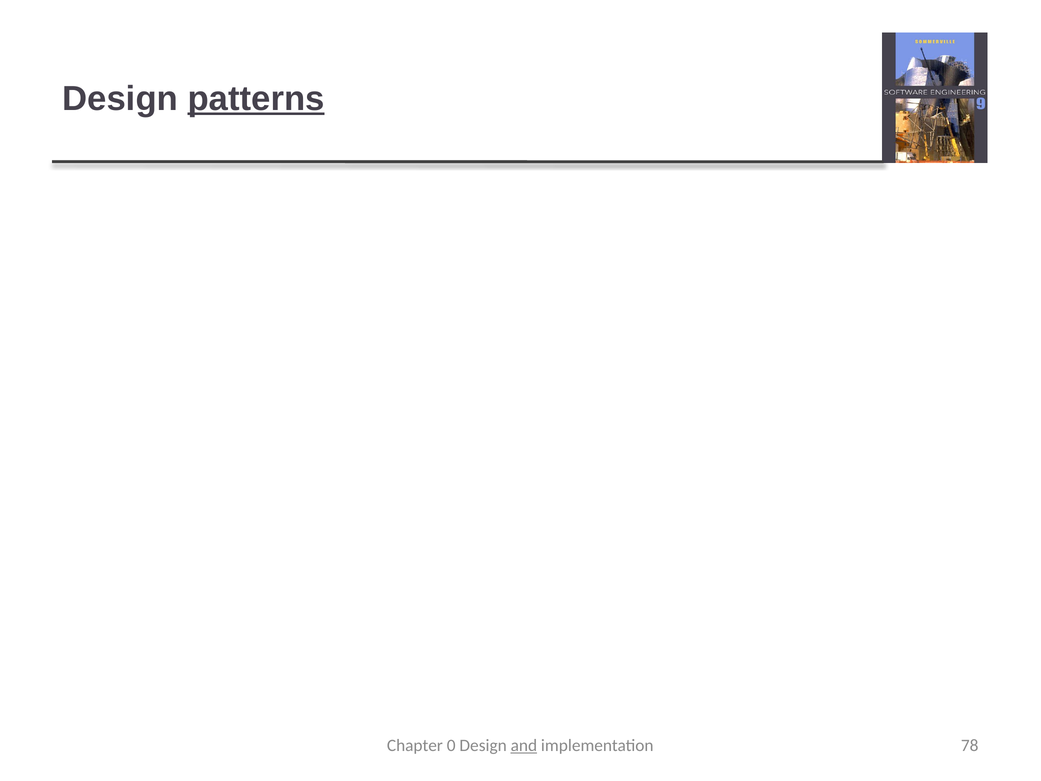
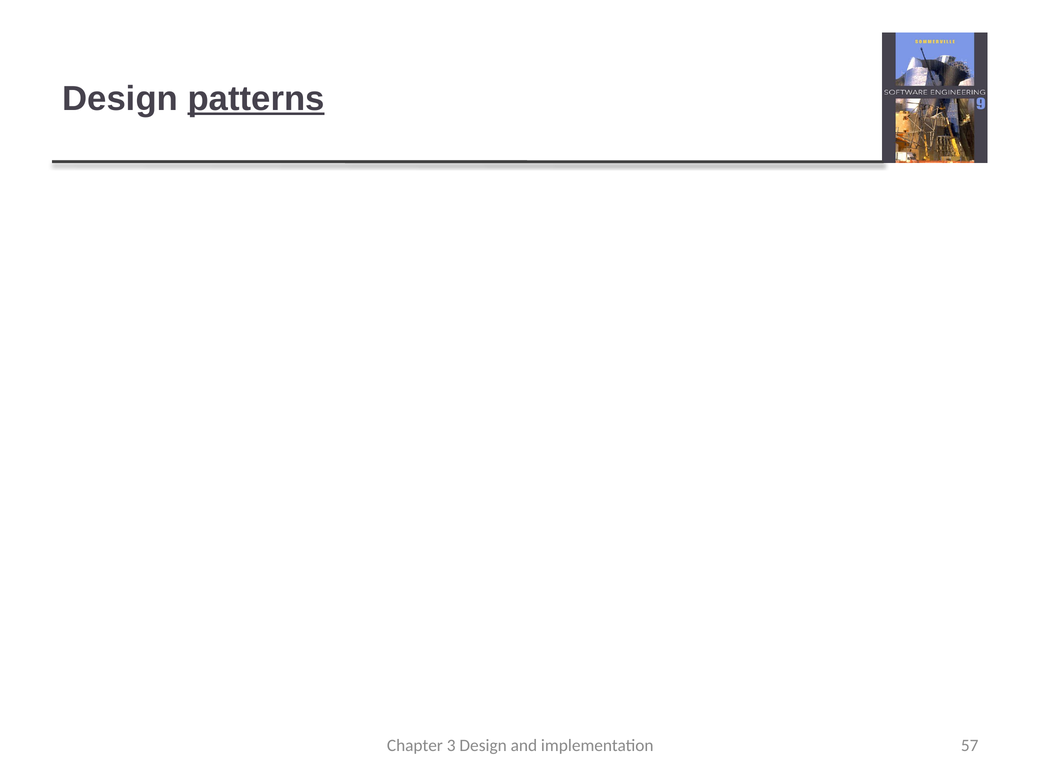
0: 0 -> 3 (451, 745)
and underline: present -> none (524, 745)
78: 78 -> 57 (970, 745)
